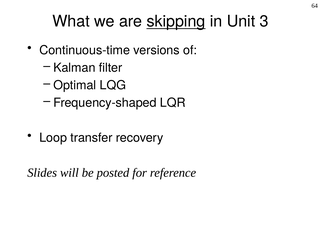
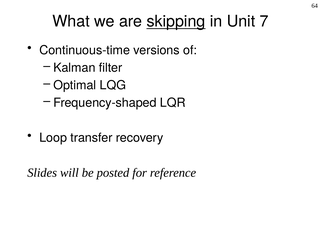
3: 3 -> 7 (264, 21)
